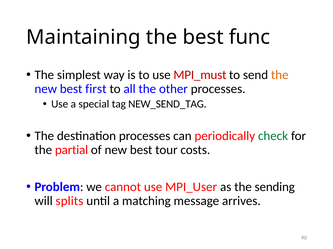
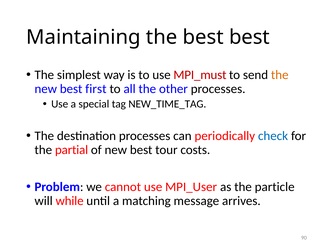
best func: func -> best (249, 37)
NEW_SEND_TAG: NEW_SEND_TAG -> NEW_TIME_TAG (167, 104)
check colour: green -> blue (273, 136)
sending: sending -> particle (275, 187)
splits: splits -> while (70, 201)
